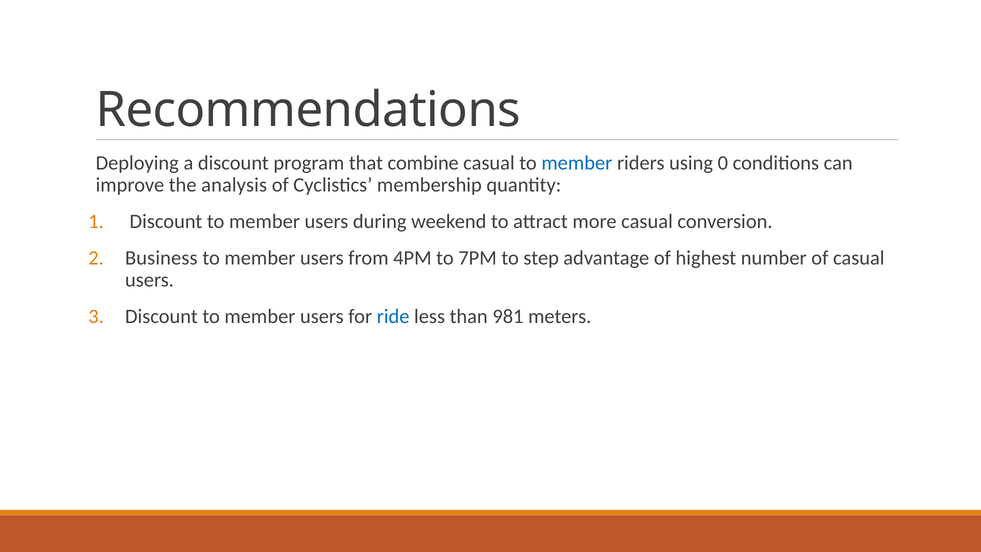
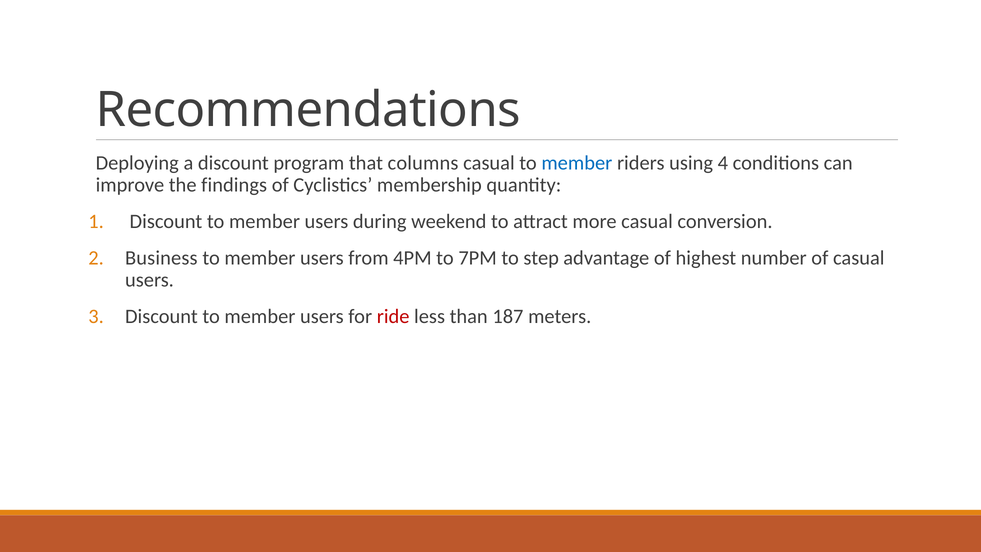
combine: combine -> columns (423, 163)
0: 0 -> 4 (723, 163)
analysis: analysis -> findings (234, 185)
ride colour: blue -> red (393, 316)
981: 981 -> 187 (508, 316)
